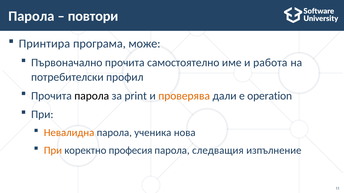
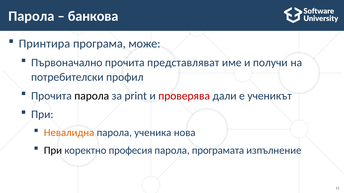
повтори: повтори -> банкова (93, 16)
самостоятелно: самостоятелно -> представляват (183, 63)
работа: работа -> получи (270, 63)
проверява colour: orange -> red (184, 96)
operation: operation -> ученикът (270, 96)
При colour: orange -> black (53, 151)
следващия: следващия -> програмата (218, 151)
